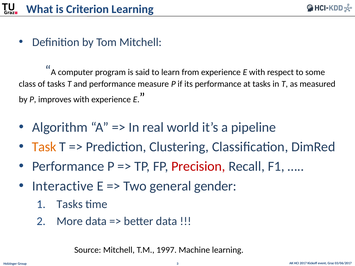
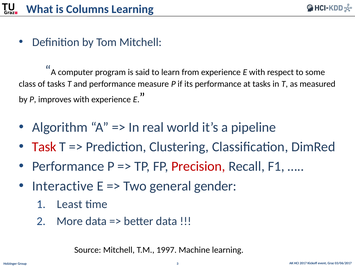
Criterion: Criterion -> Columns (87, 9)
Task colour: orange -> red (44, 147)
Tasks: Tasks -> Least (70, 204)
